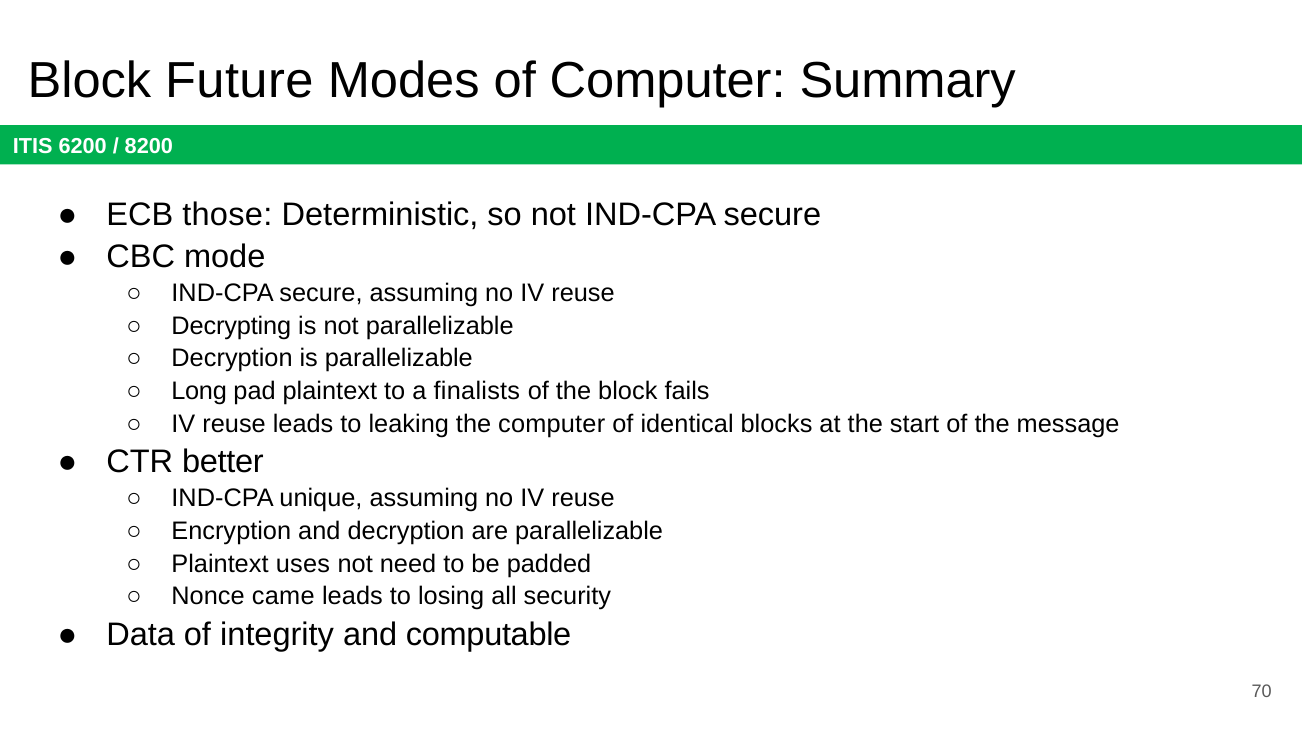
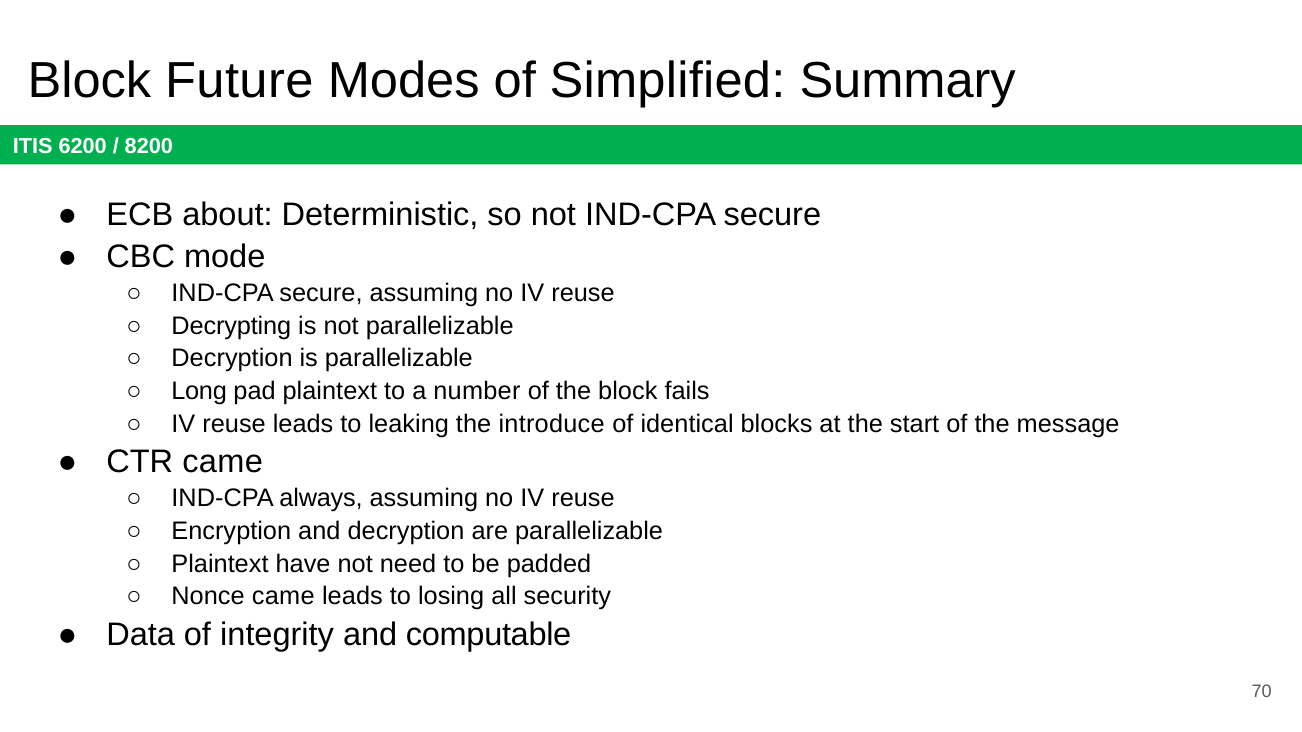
of Computer: Computer -> Simplified (667, 81)
those: those -> about (227, 215)
finalists: finalists -> number (477, 391)
the computer: computer -> introduce (552, 424)
CTR better: better -> came (223, 462)
unique: unique -> always (321, 499)
uses: uses -> have (303, 564)
